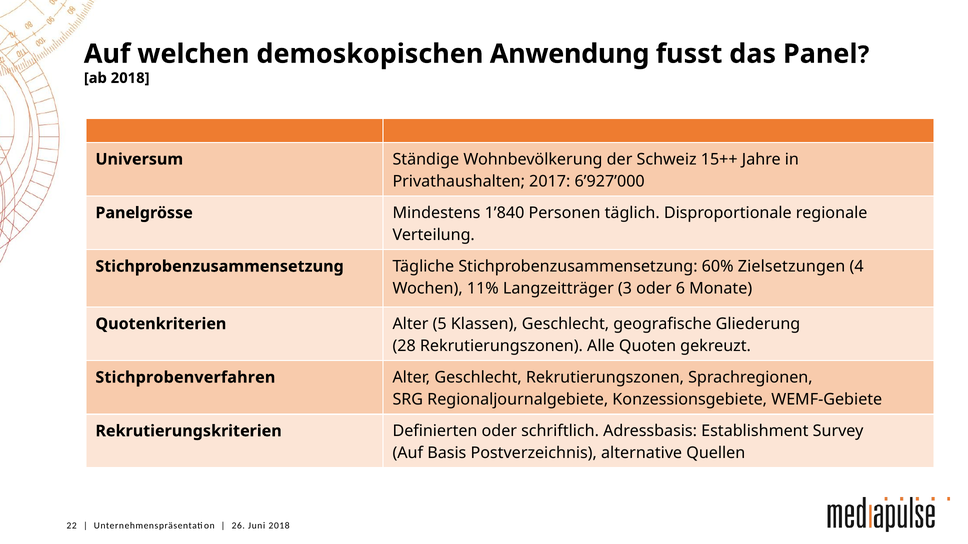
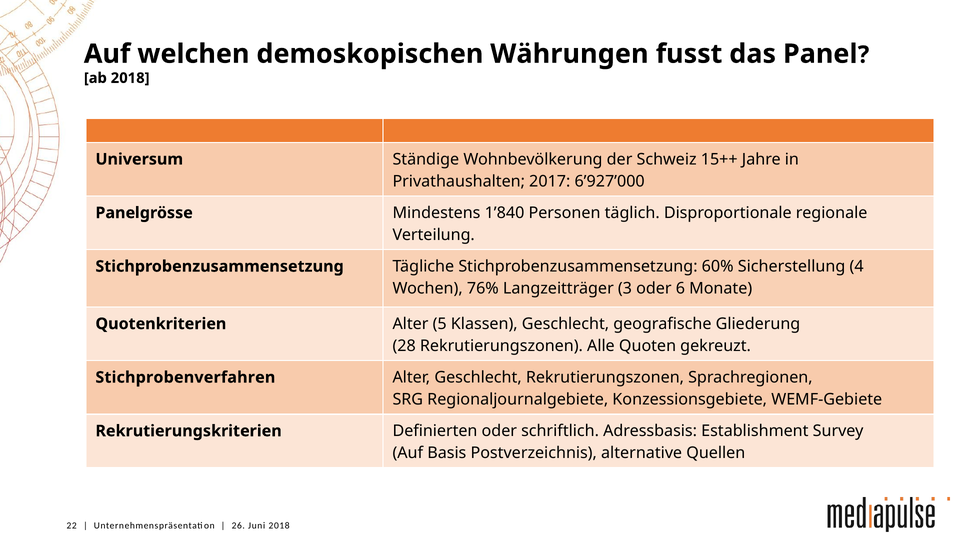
Anwendung: Anwendung -> Währungen (569, 54)
Zielsetzungen: Zielsetzungen -> Sicherstellung (792, 267)
11%: 11% -> 76% (483, 289)
